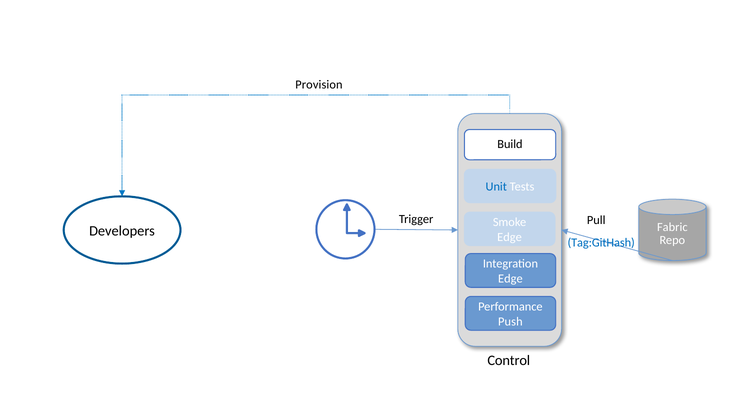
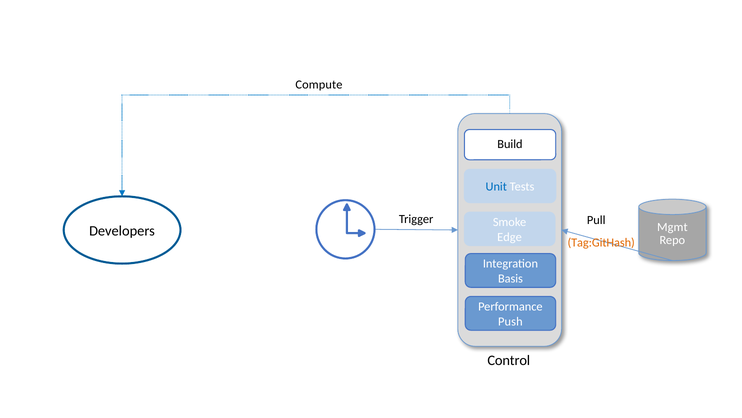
Provision: Provision -> Compute (319, 85)
Fabric: Fabric -> Mgmt (672, 227)
Tag:GitHash colour: blue -> orange (601, 242)
Edge: Edge -> Basis (510, 278)
